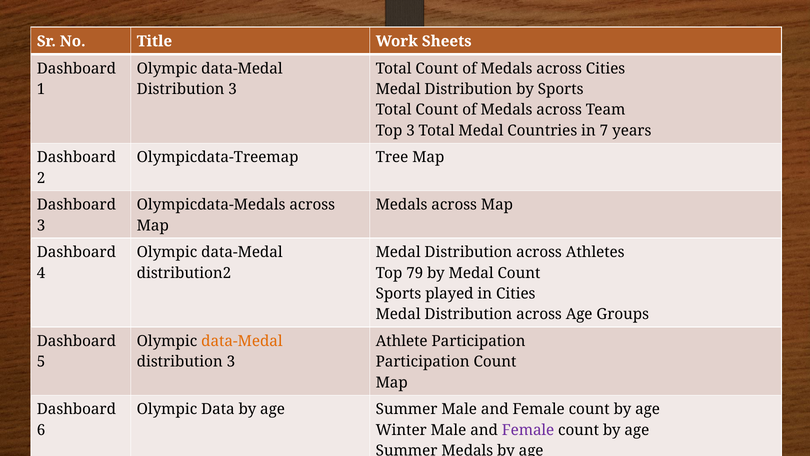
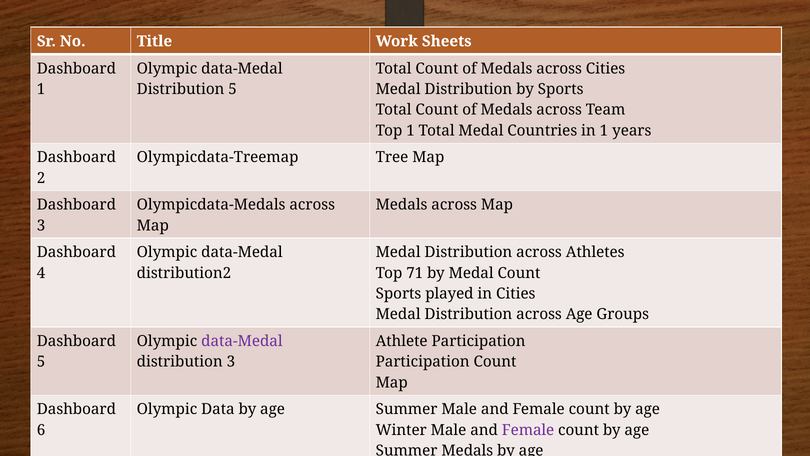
3: 3 -> 5 (233, 89)
Top 3: 3 -> 1 (411, 130)
in 7: 7 -> 1 (604, 130)
79: 79 -> 71 (415, 273)
data-Medal colour: orange -> purple (242, 341)
